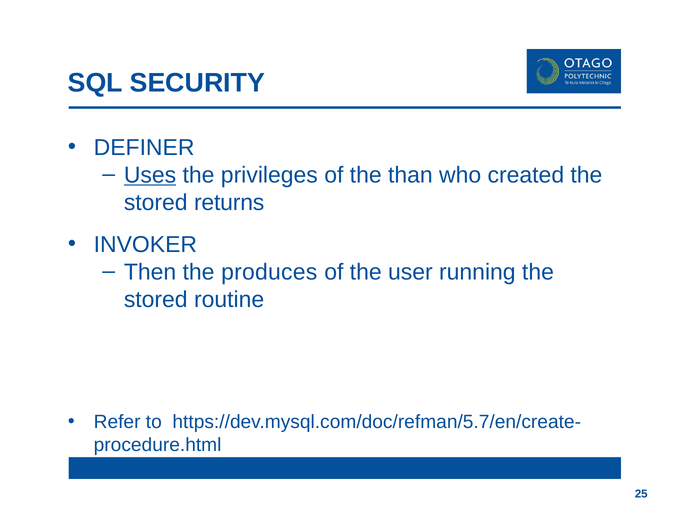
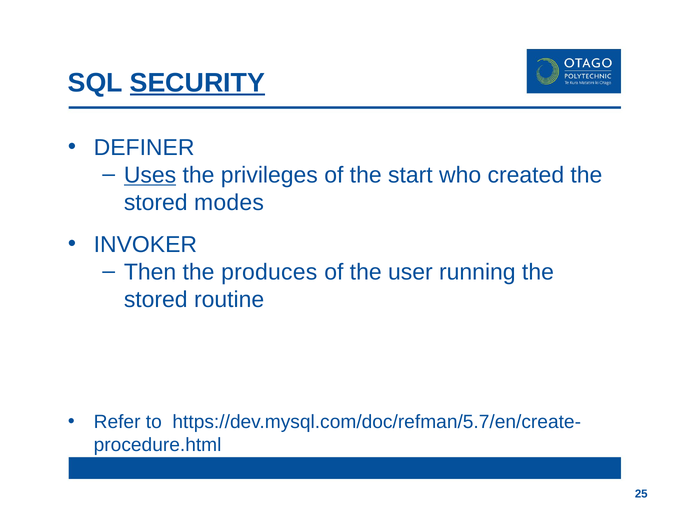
SECURITY underline: none -> present (197, 83)
than: than -> start (410, 175)
returns: returns -> modes (229, 203)
